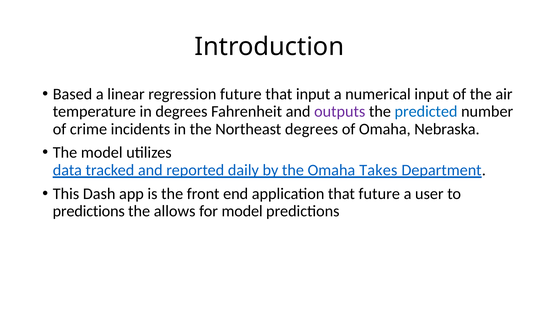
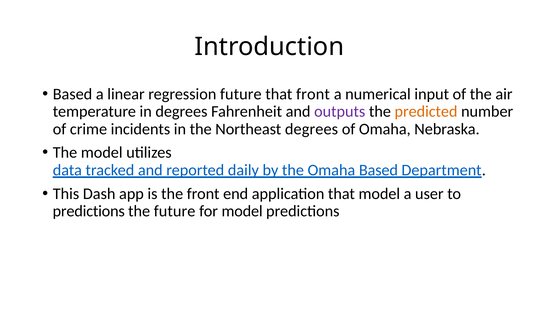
that input: input -> front (313, 94)
predicted colour: blue -> orange (426, 112)
Omaha Takes: Takes -> Based (378, 170)
that future: future -> model (379, 193)
the allows: allows -> future (175, 211)
